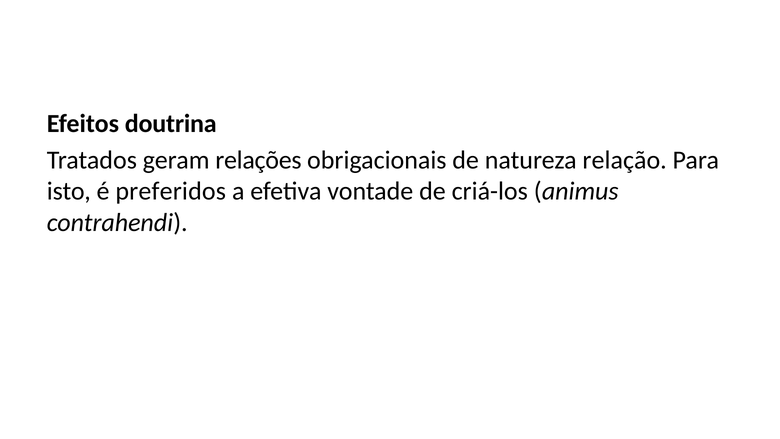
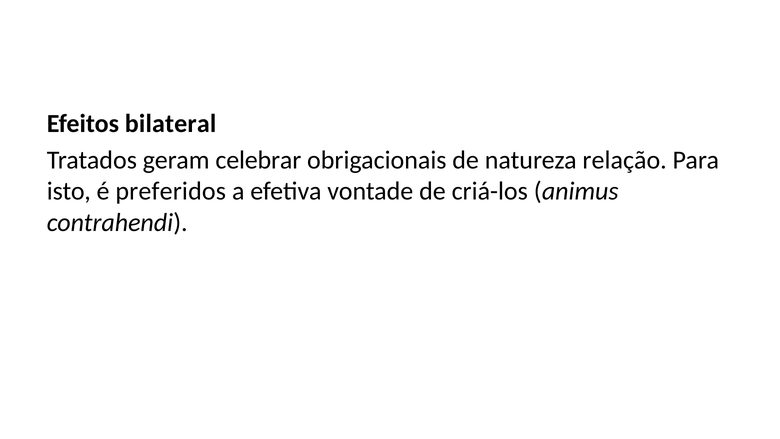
doutrina: doutrina -> bilateral (171, 124)
relações: relações -> celebrar (258, 160)
